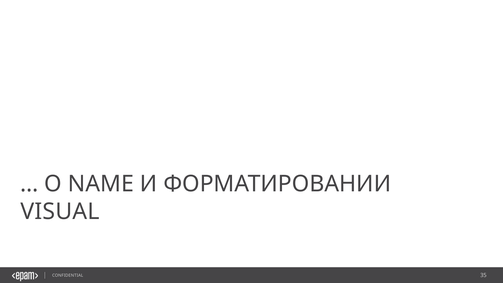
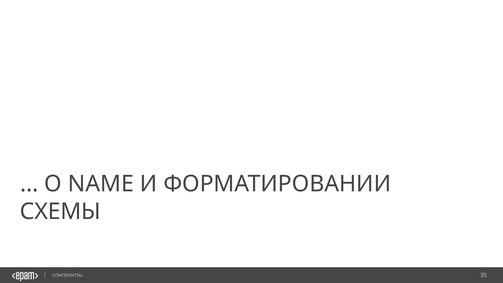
VISUAL: VISUAL -> СХЕМЫ (60, 212)
